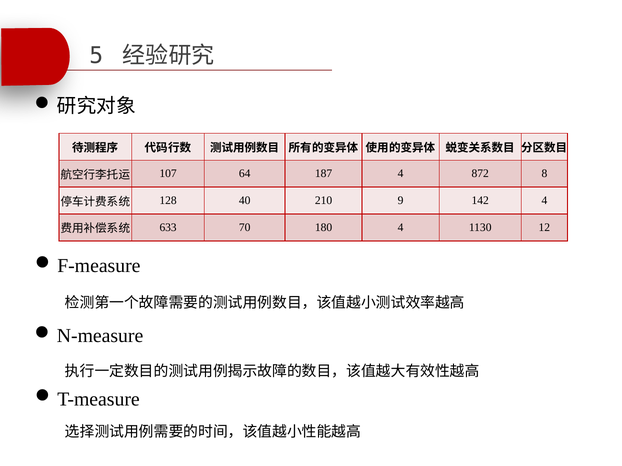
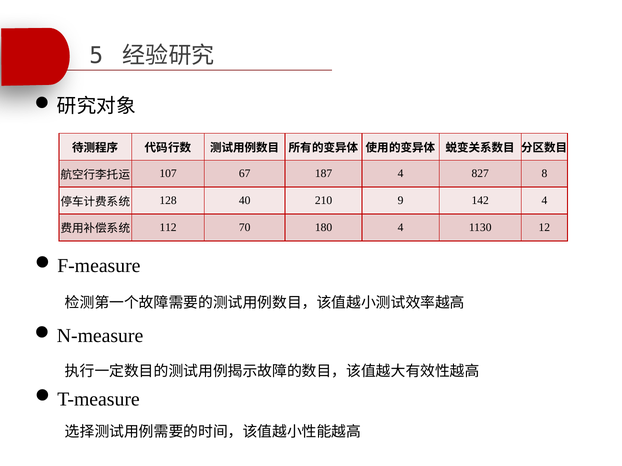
64: 64 -> 67 (245, 174)
872: 872 -> 827 (480, 174)
633: 633 -> 112 (168, 228)
